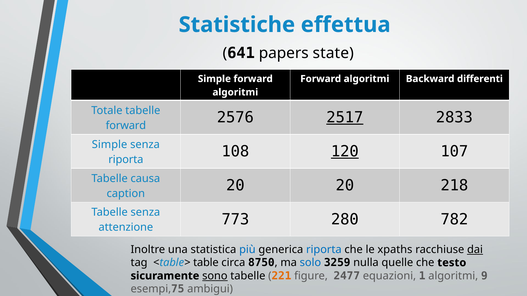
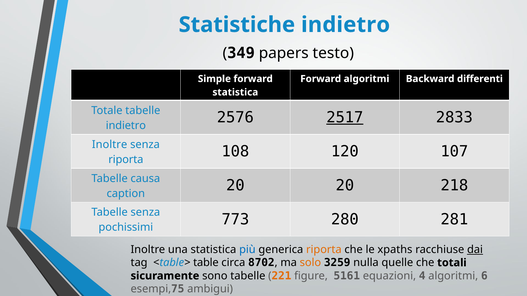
Statistiche effettua: effettua -> indietro (346, 25)
641: 641 -> 349 (241, 53)
state: state -> testo (333, 53)
algoritmi: algoritmi -> statistica (235, 92)
forward: forward -> indietro (126, 126)
Simple: Simple -> Inoltre (110, 145)
120 underline: present -> none (345, 152)
782: 782 -> 281 (454, 220)
attenzione: attenzione -> pochissimi (126, 228)
riporta colour: blue -> orange (324, 250)
8750: 8750 -> 8702 (261, 263)
solo colour: blue -> orange (310, 263)
testo: testo -> totali (452, 263)
sono underline: present -> none (215, 276)
2477: 2477 -> 5161 (347, 276)
1: 1 -> 4 (422, 276)
9: 9 -> 6 (484, 276)
